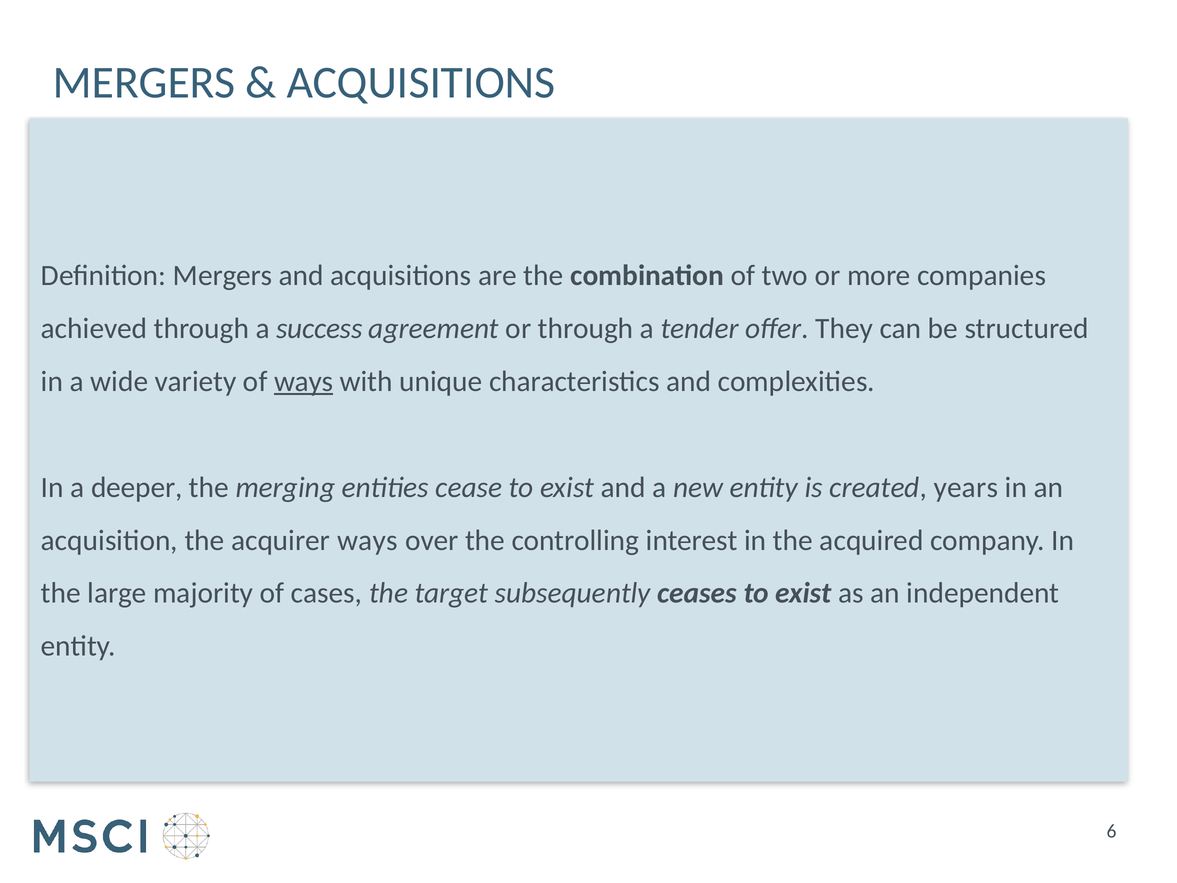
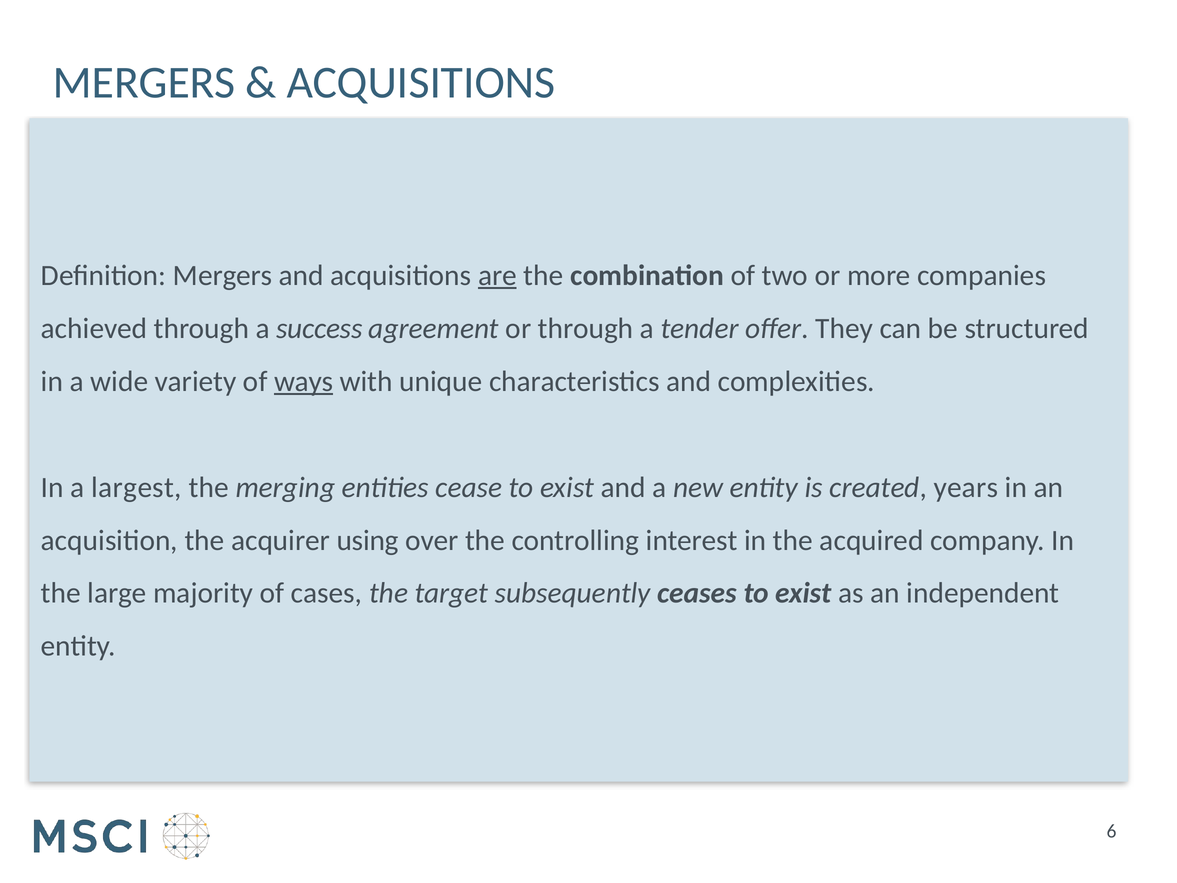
are underline: none -> present (498, 275)
deeper: deeper -> largest (137, 487)
acquirer ways: ways -> using (368, 540)
